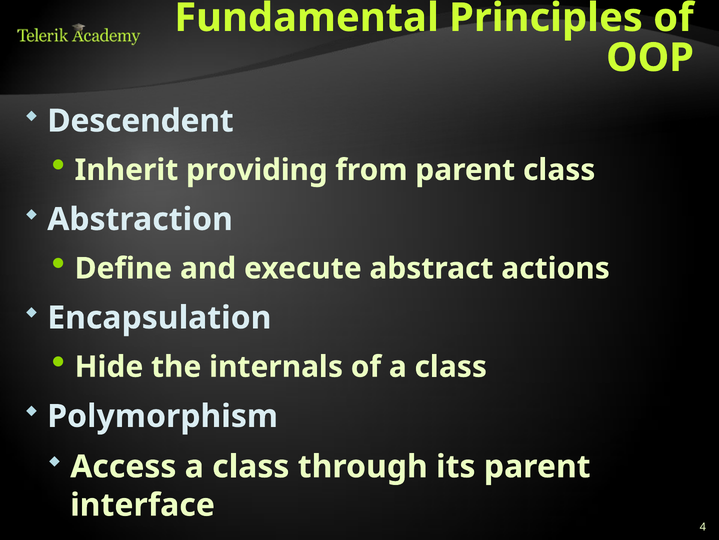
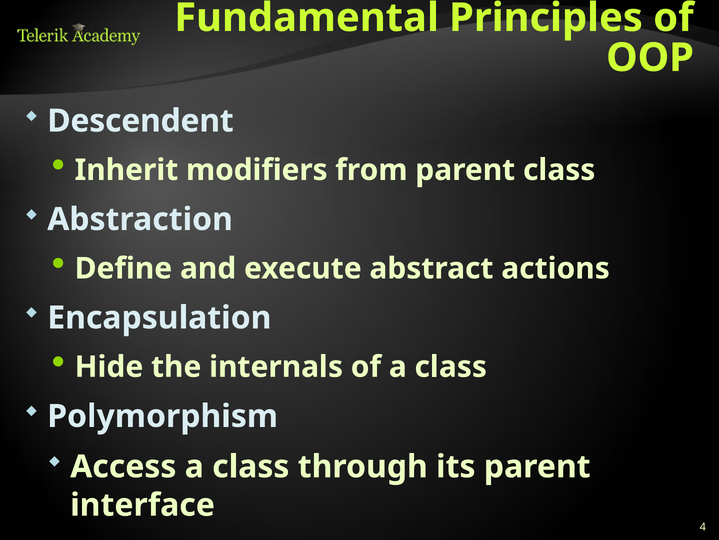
providing: providing -> modifiers (257, 170)
